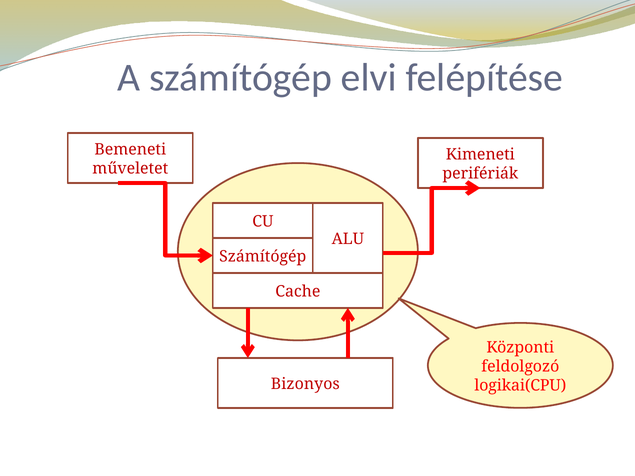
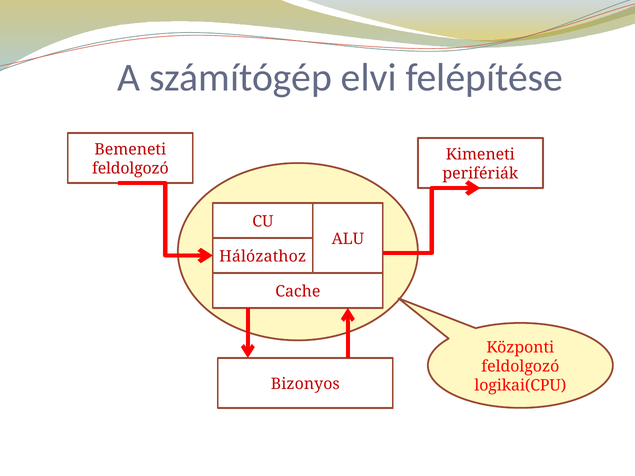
műveletet: műveletet -> feldolgozó (130, 169)
Számítógép: Számítógép -> Hálózathoz (263, 257)
